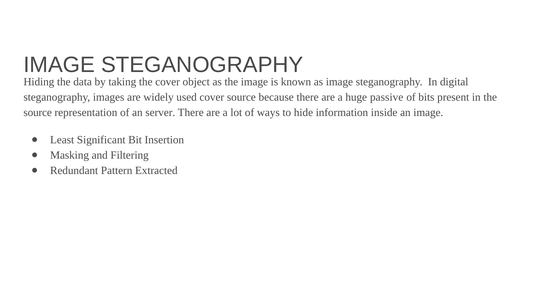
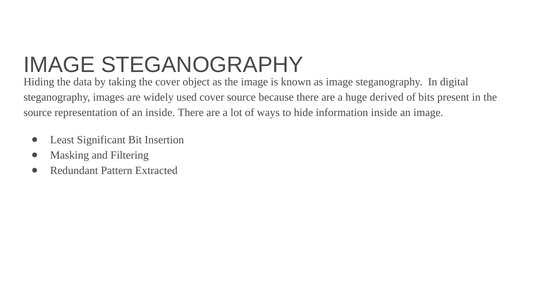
passive: passive -> derived (387, 97)
an server: server -> inside (160, 113)
